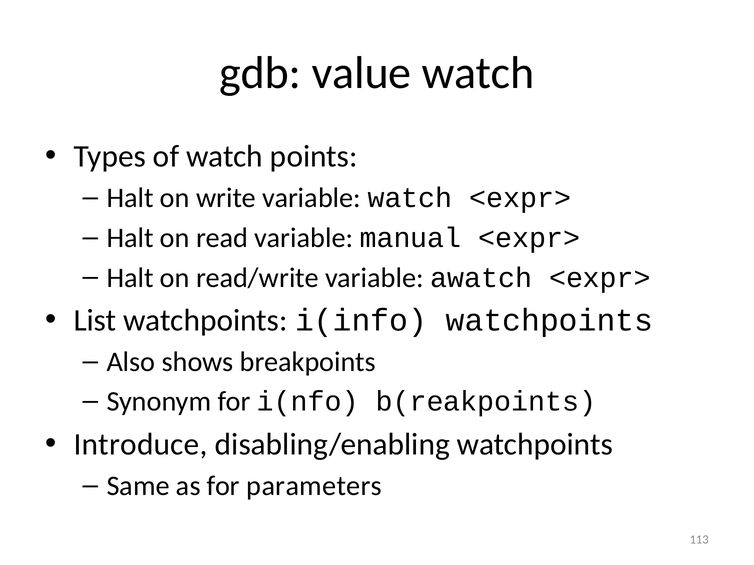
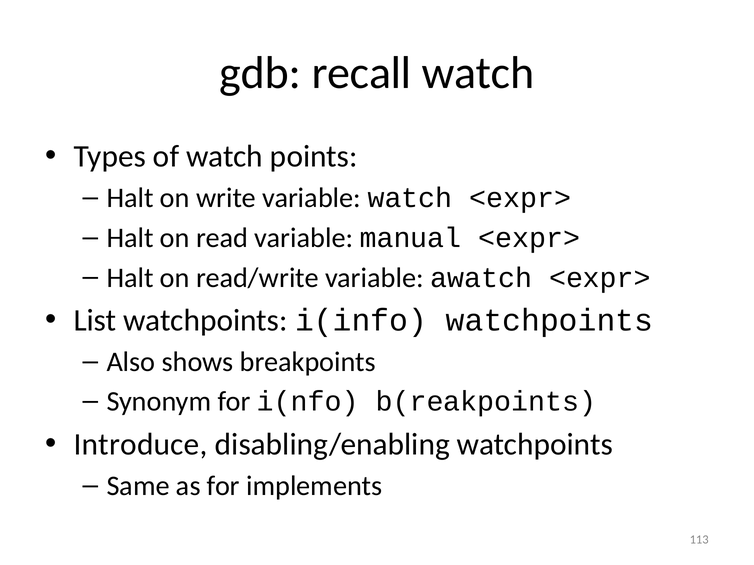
value: value -> recall (362, 73)
parameters: parameters -> implements (314, 486)
